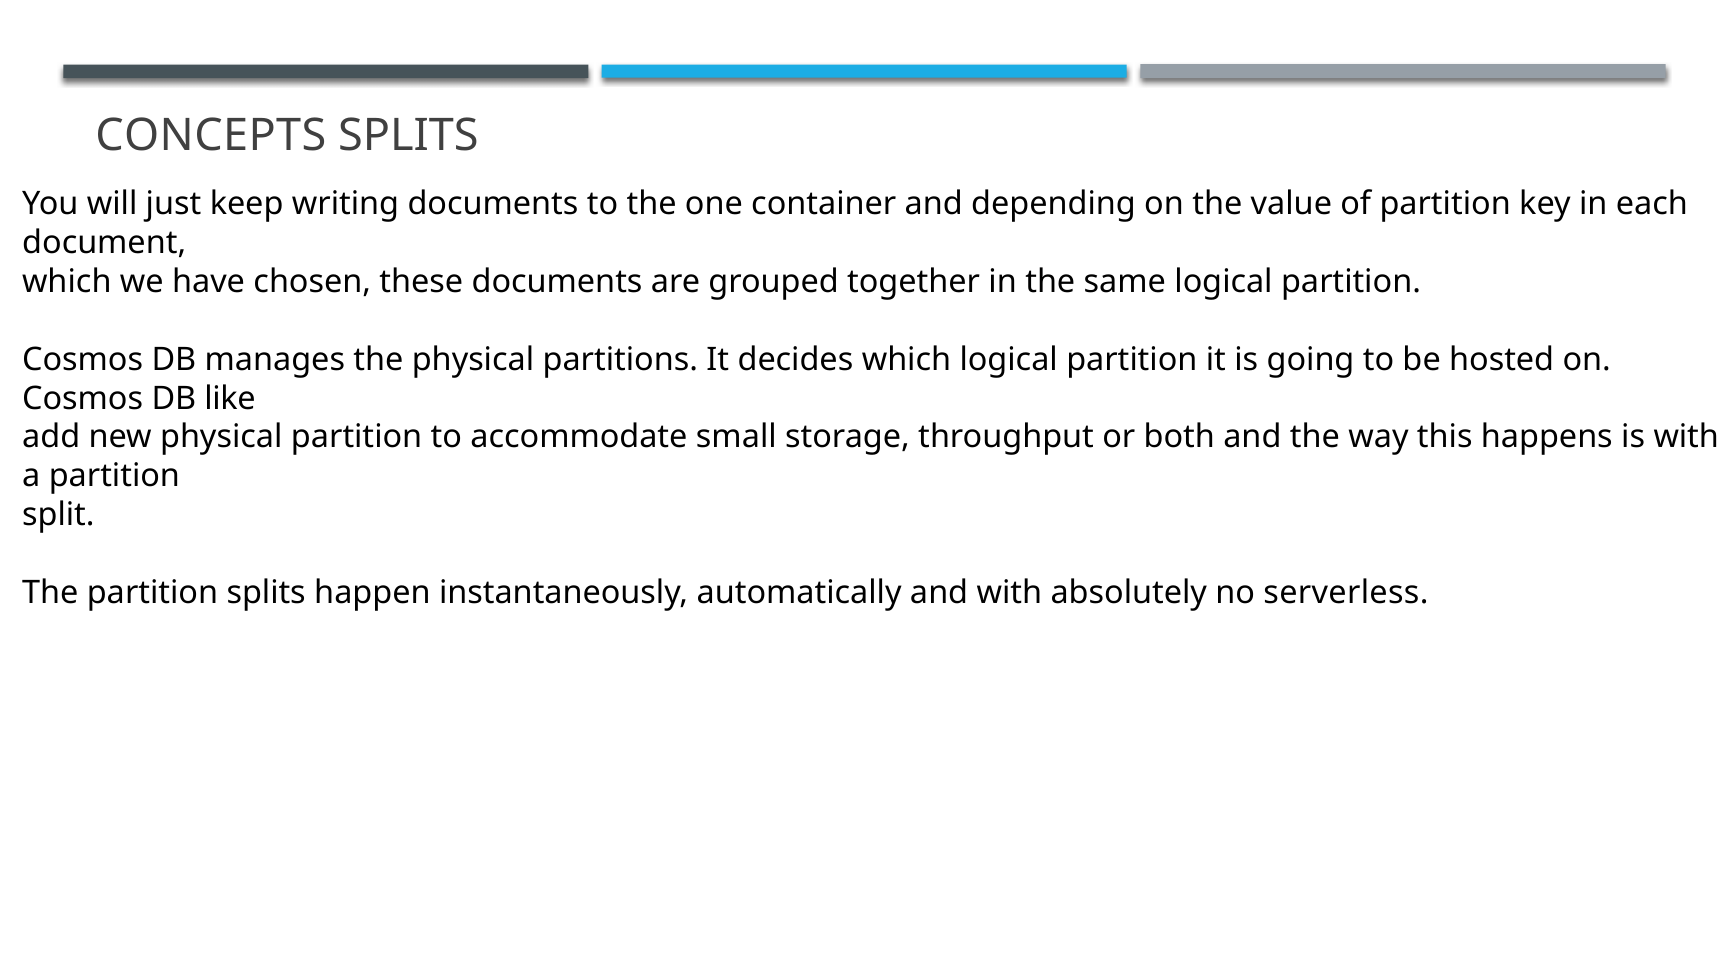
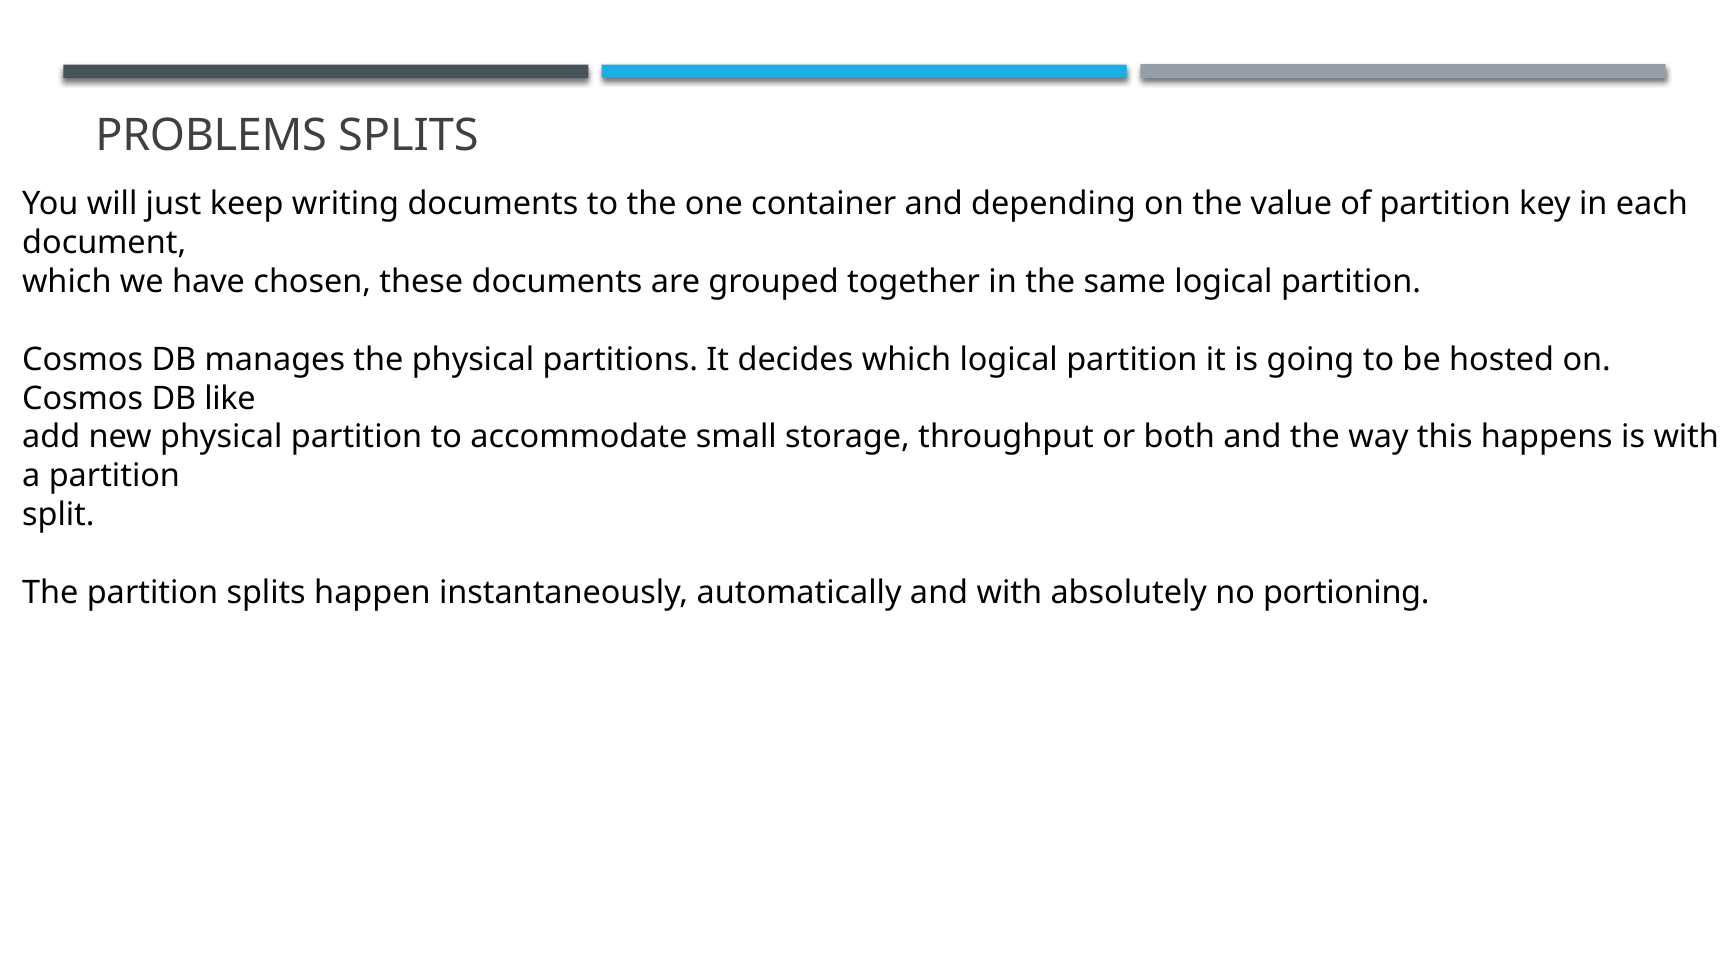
CONCEPTS: CONCEPTS -> PROBLEMS (211, 136)
serverless: serverless -> portioning (1346, 593)
